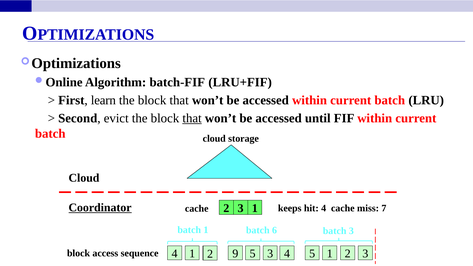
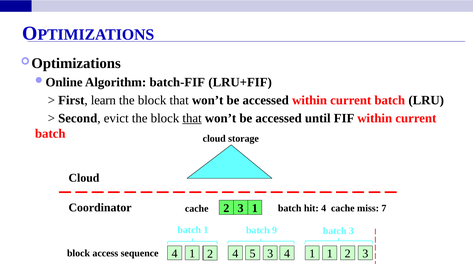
Coordinator underline: present -> none (100, 208)
keeps: keeps -> batch (290, 208)
6: 6 -> 9 (274, 230)
1 9: 9 -> 4 (235, 254)
3 4 5: 5 -> 1 (312, 254)
